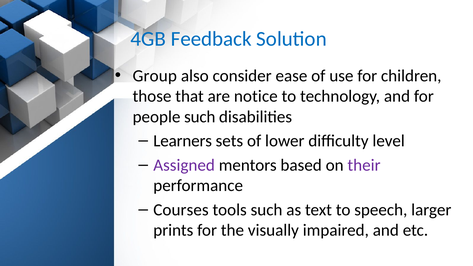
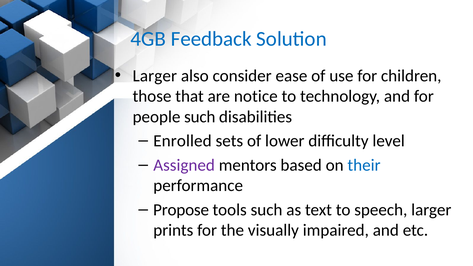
Group: Group -> Larger (155, 76)
Learners: Learners -> Enrolled (182, 141)
their colour: purple -> blue (364, 165)
Courses: Courses -> Propose (181, 210)
